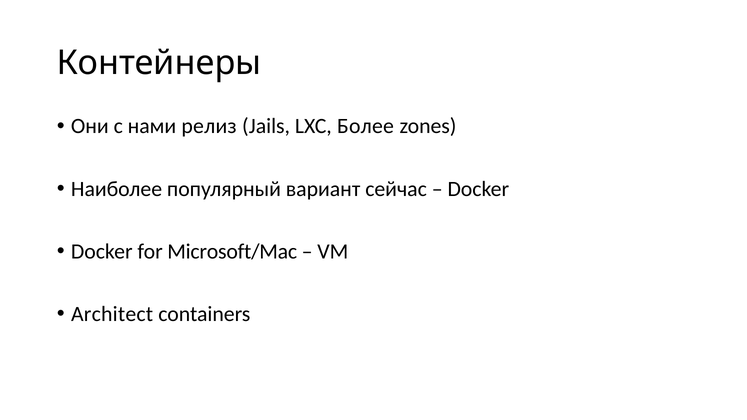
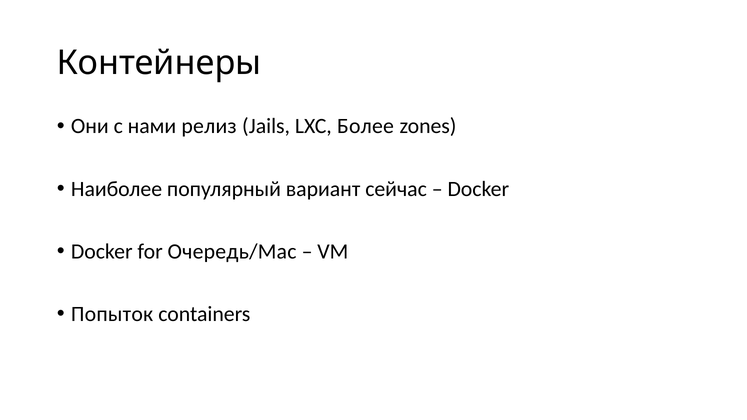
Microsoft/Mac: Microsoft/Mac -> Очередь/Mac (232, 252)
Architect: Architect -> Попыток (112, 314)
